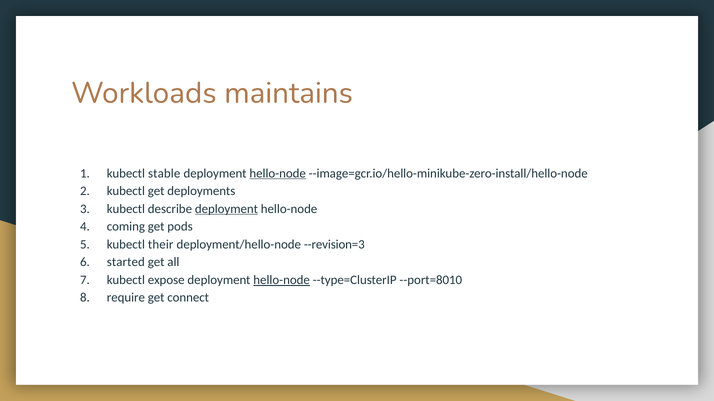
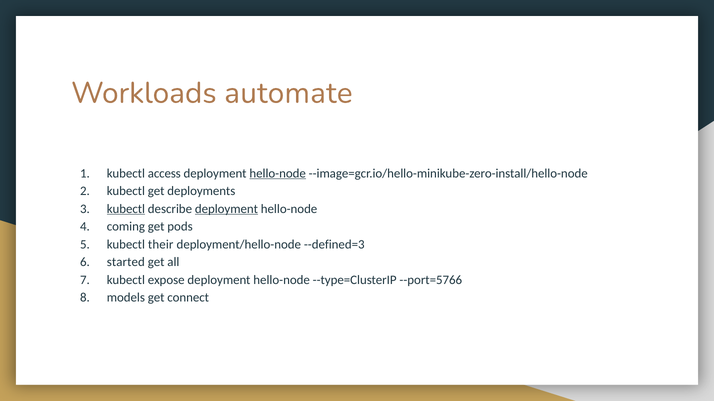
maintains: maintains -> automate (288, 93)
stable: stable -> access (164, 174)
kubectl underline: none -> present (126, 209)
--revision=3: --revision=3 -> --defined=3 (334, 245)
hello-node underline: present -> none (282, 280)
--port=8010: --port=8010 -> --port=5766 (431, 280)
require: require -> models (126, 298)
